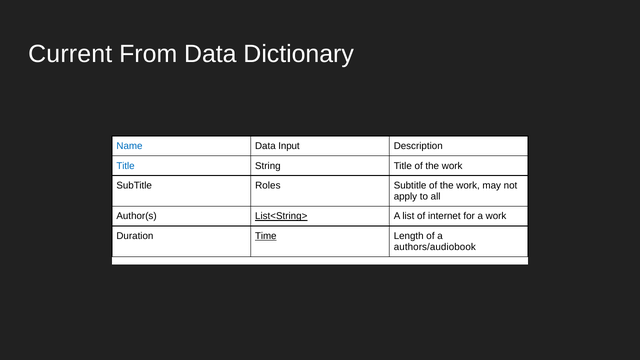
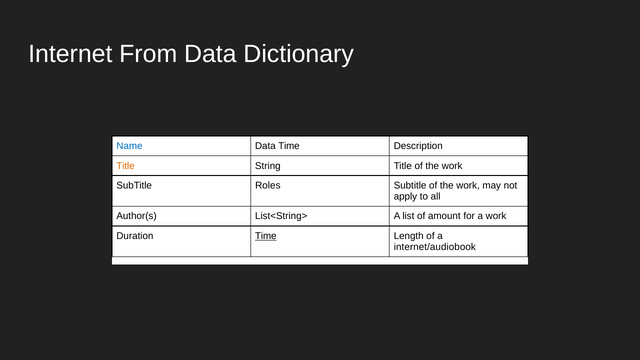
Current: Current -> Internet (70, 54)
Data Input: Input -> Time (289, 146)
Title colour: blue -> orange (126, 166)
List<String> underline: present -> none (281, 216)
internet: internet -> amount (444, 216)
authors/audiobook: authors/audiobook -> internet/audiobook (435, 247)
